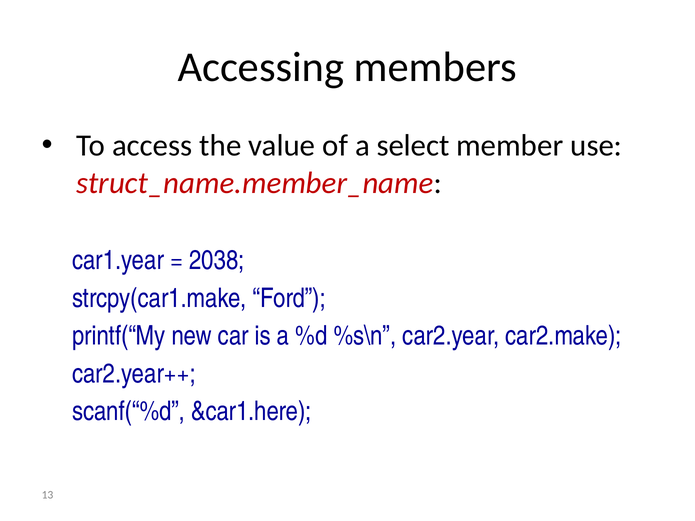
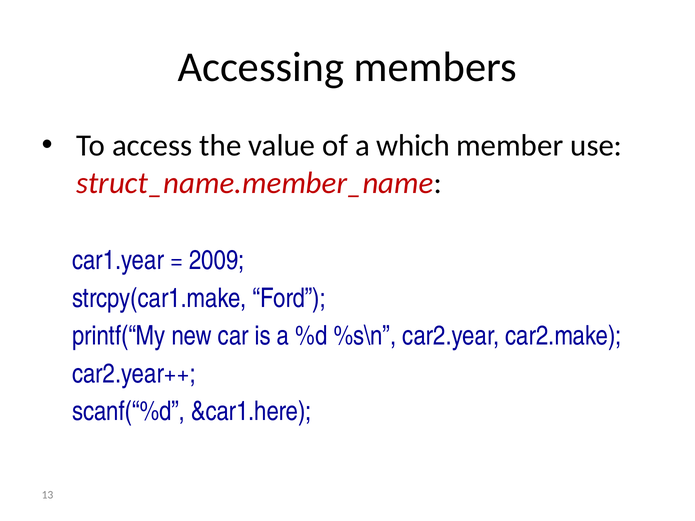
select: select -> which (413, 146)
2038: 2038 -> 2009 (217, 261)
